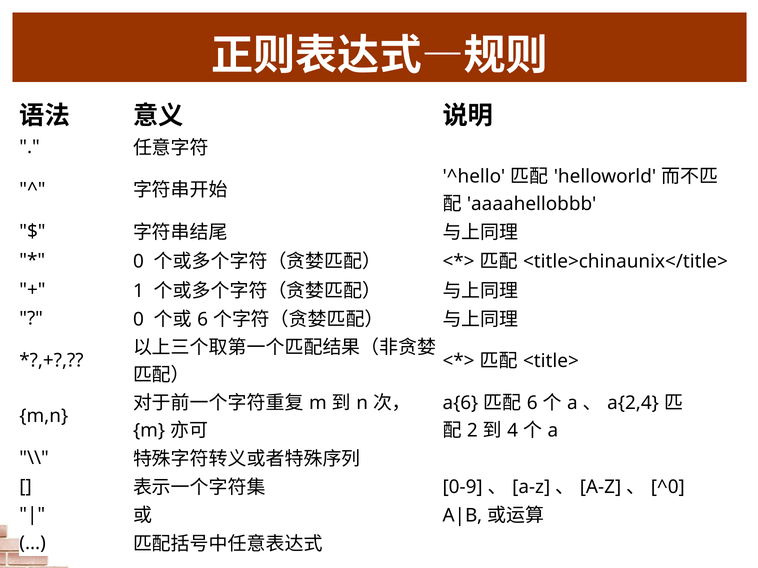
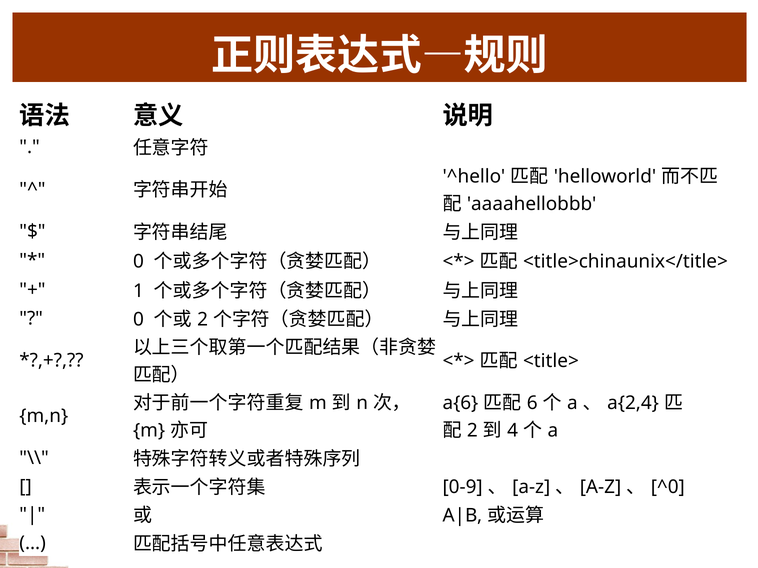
6: 6 -> 2 (203, 320)
